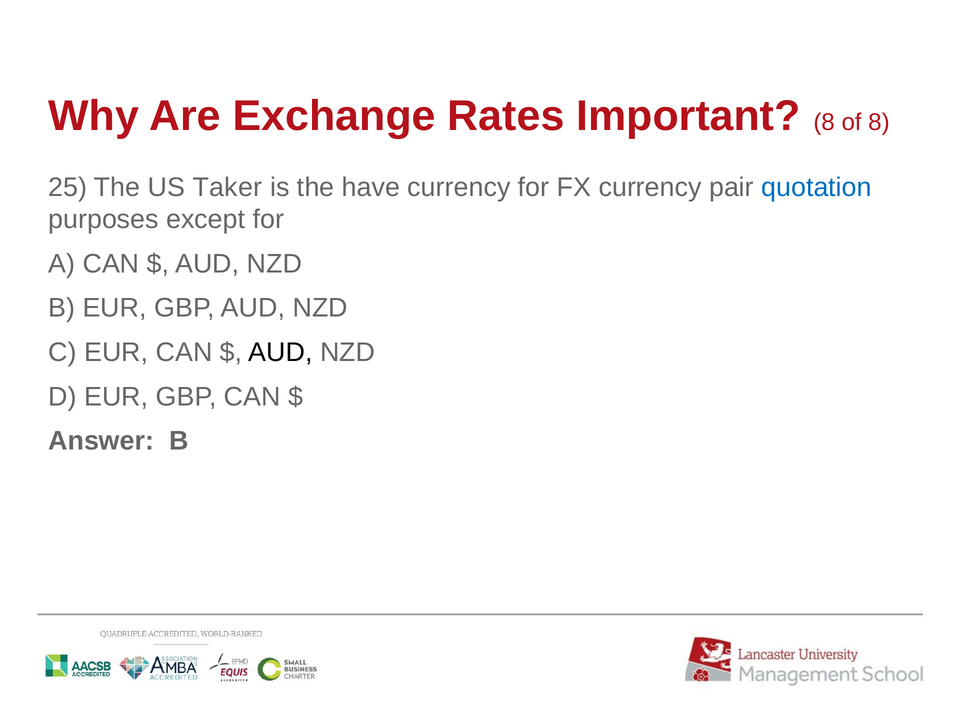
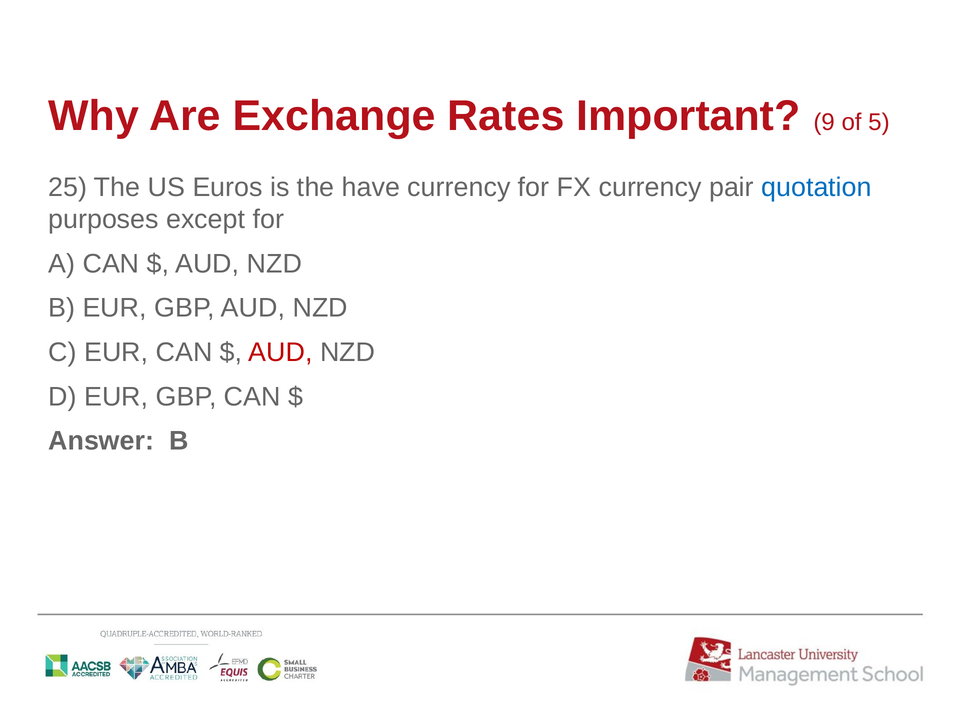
Important 8: 8 -> 9 (824, 122)
of 8: 8 -> 5 (879, 122)
Taker: Taker -> Euros (228, 187)
AUD colour: black -> red (280, 352)
